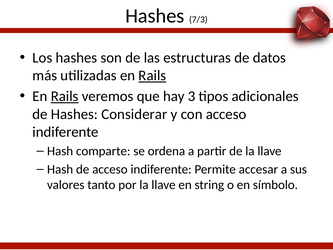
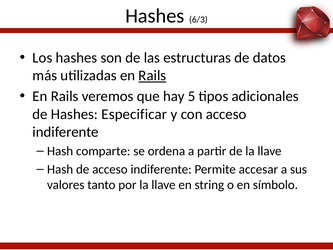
7/3: 7/3 -> 6/3 (198, 20)
Rails underline: present -> none (65, 96)
3: 3 -> 5 (192, 96)
Considerar: Considerar -> Especificar (134, 114)
